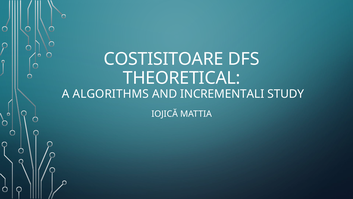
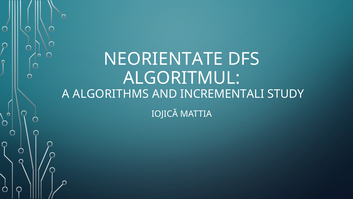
COSTISITOARE: COSTISITOARE -> NEORIENTATE (163, 59)
THEORETICAL: THEORETICAL -> ALGORITMUL (182, 78)
